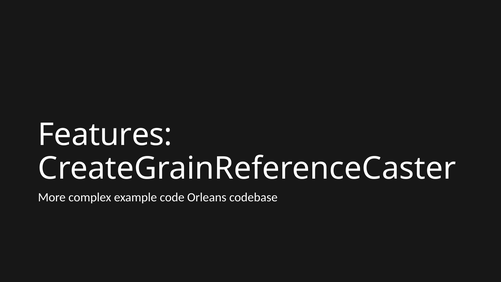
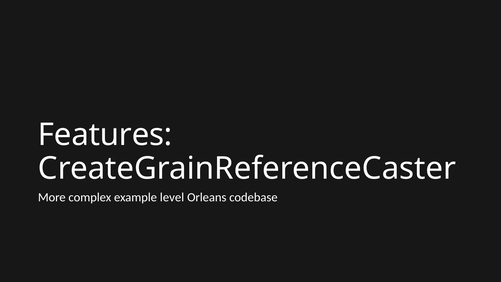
code: code -> level (172, 197)
